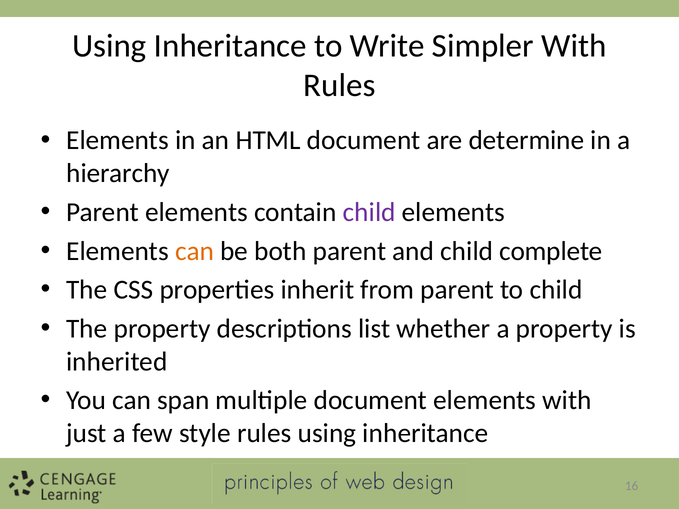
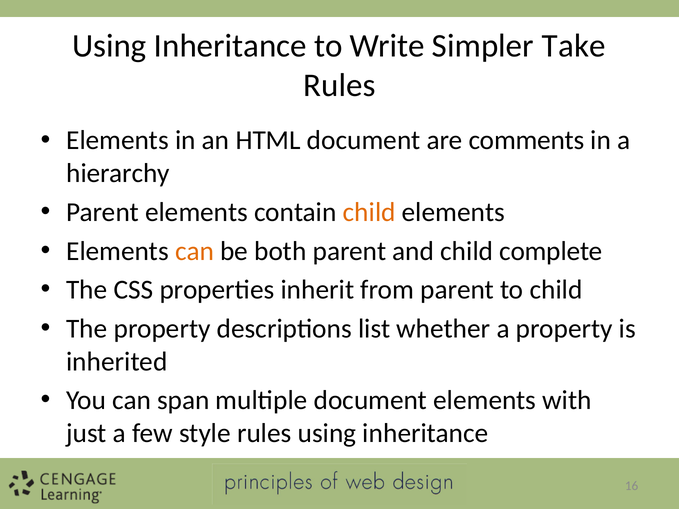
Simpler With: With -> Take (574, 46)
determine: determine -> comments (527, 141)
child colour: purple -> orange (369, 212)
